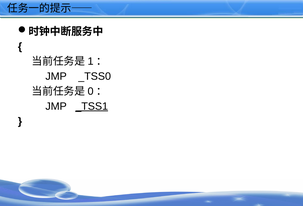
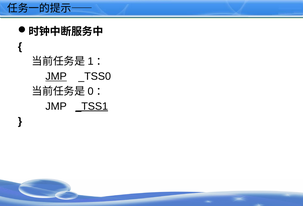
JMP underline: none -> present (56, 76)
